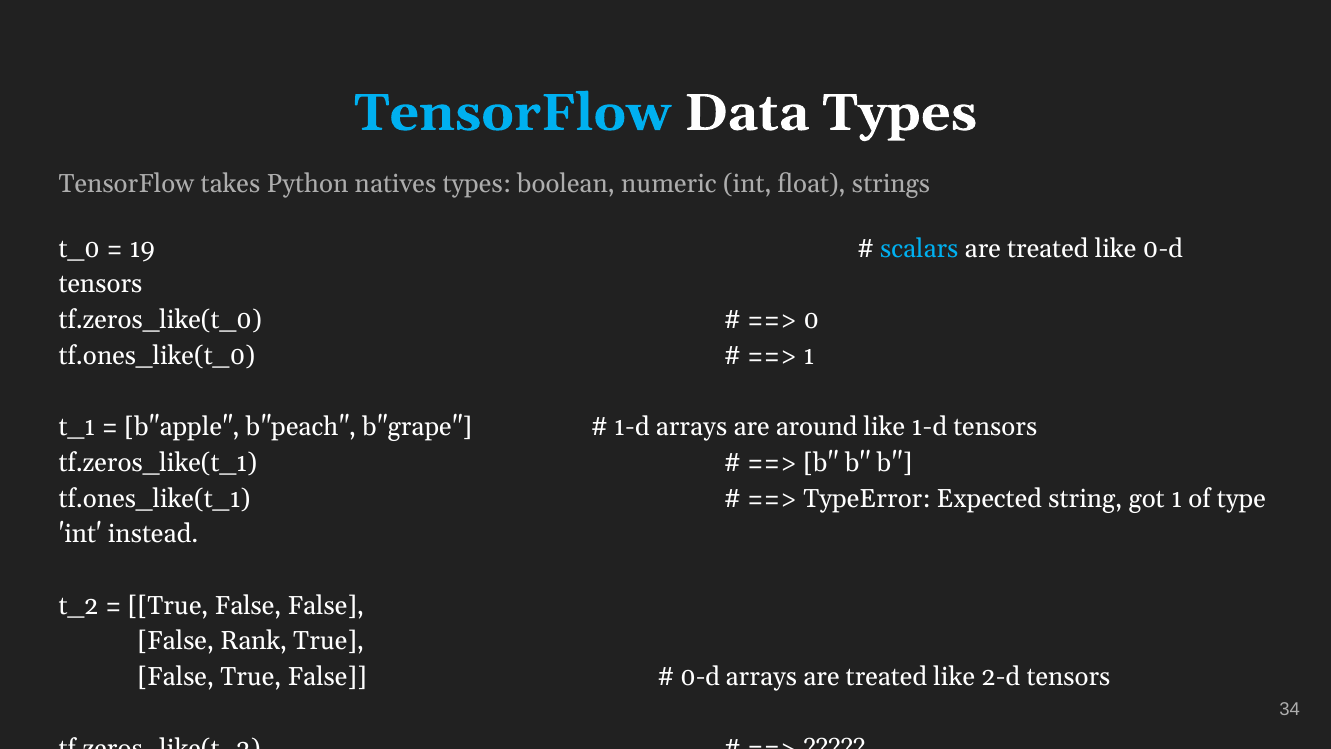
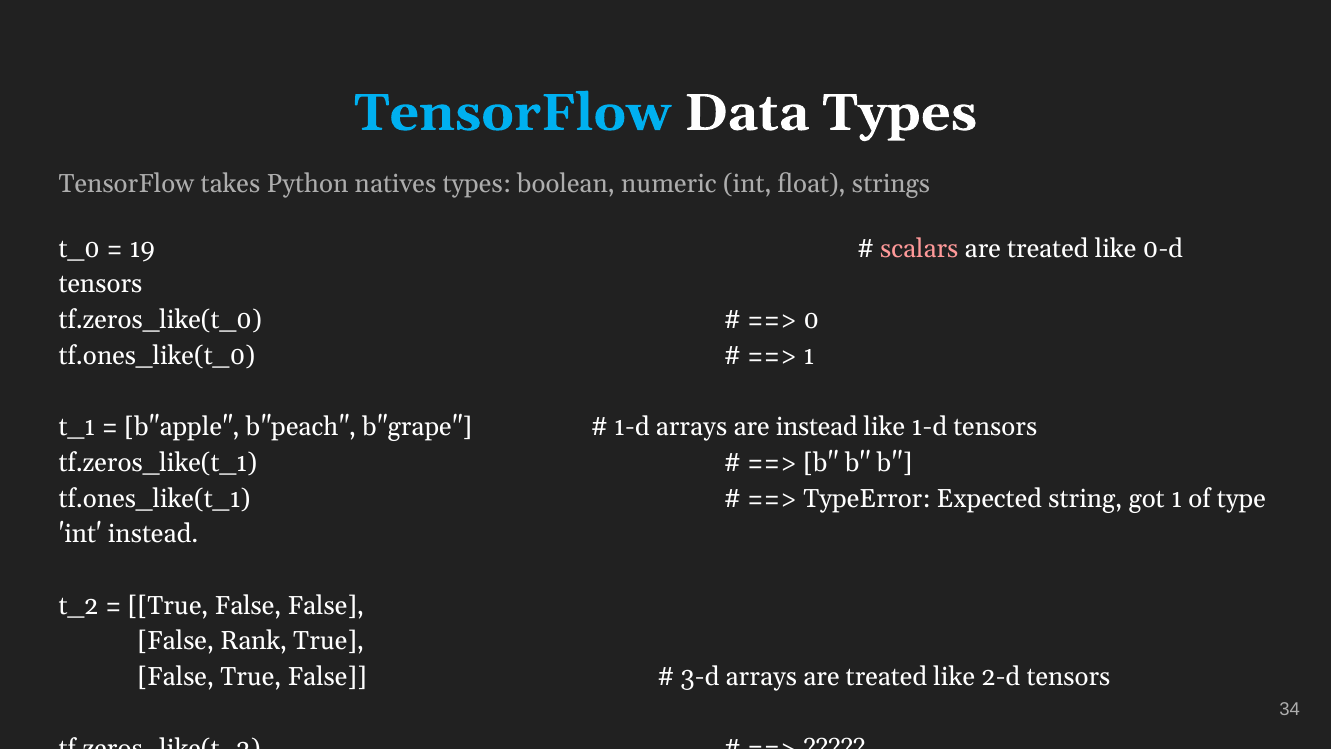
scalars colour: light blue -> pink (919, 249)
are around: around -> instead (817, 427)
0-d: 0-d -> 3-d (700, 677)
